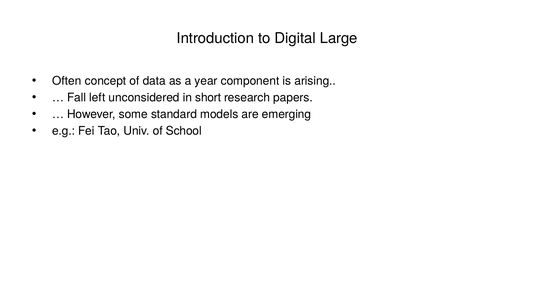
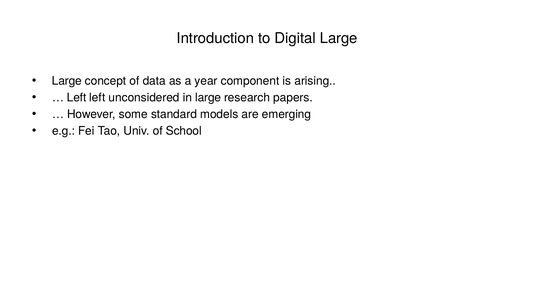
Often: Often -> Large (67, 81)
Fall: Fall -> Left (77, 97)
in short: short -> large (208, 97)
